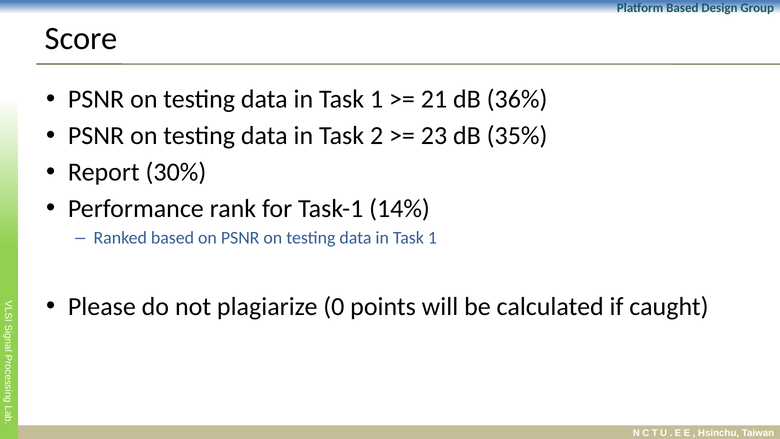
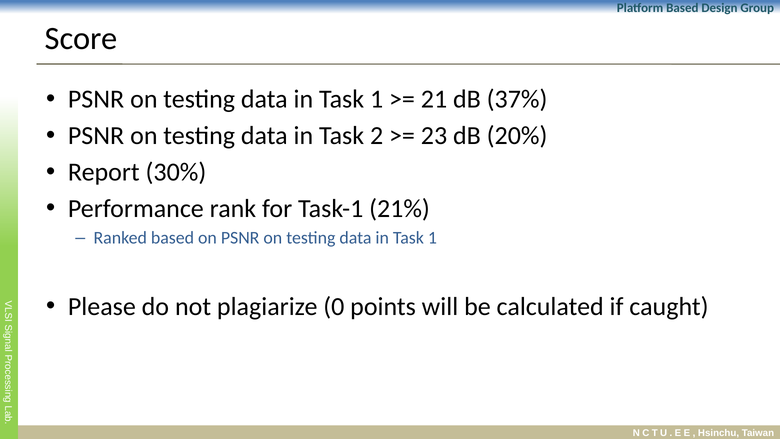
36%: 36% -> 37% (517, 99)
35%: 35% -> 20% (517, 136)
14%: 14% -> 21% (400, 209)
